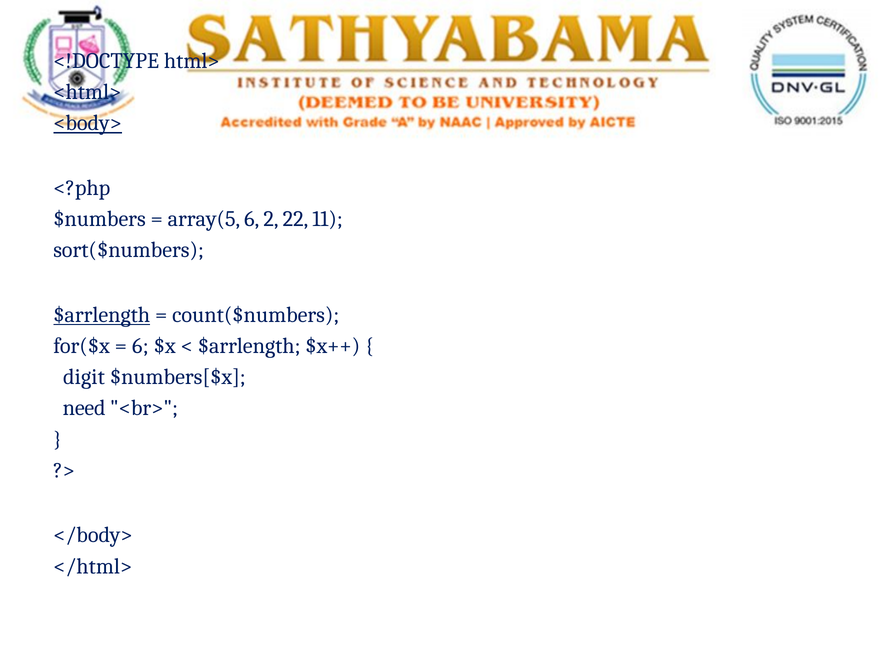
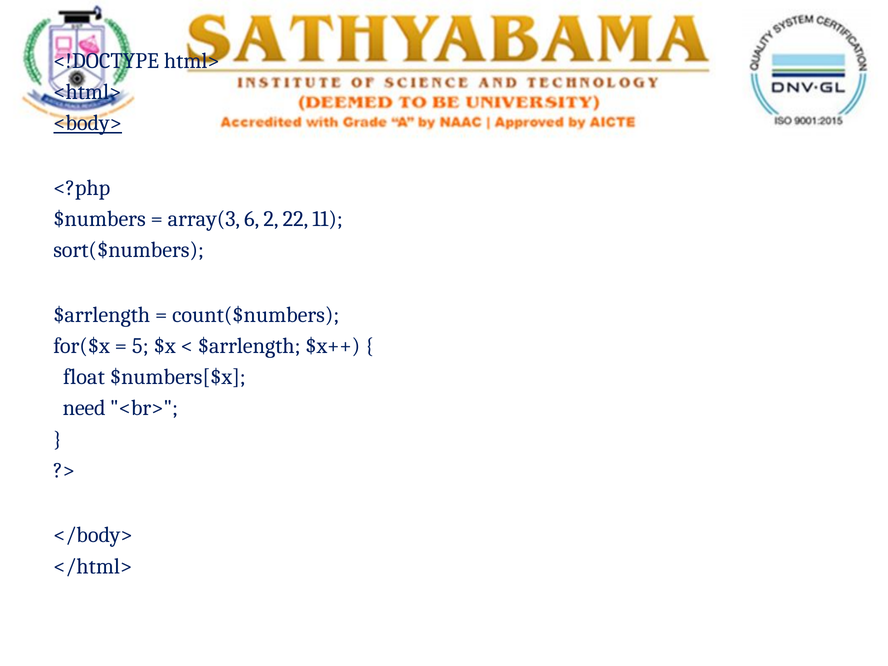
array(5: array(5 -> array(3 (204, 219)
$arrlength underline: present -> none (102, 315)
6: 6 -> 5 (140, 346)
digit: digit -> float (84, 377)
